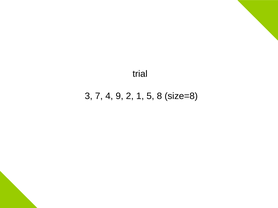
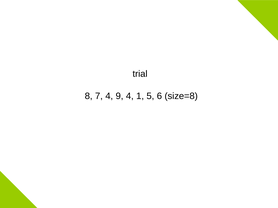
3: 3 -> 8 (89, 96)
9 2: 2 -> 4 (130, 96)
8: 8 -> 6 (159, 96)
